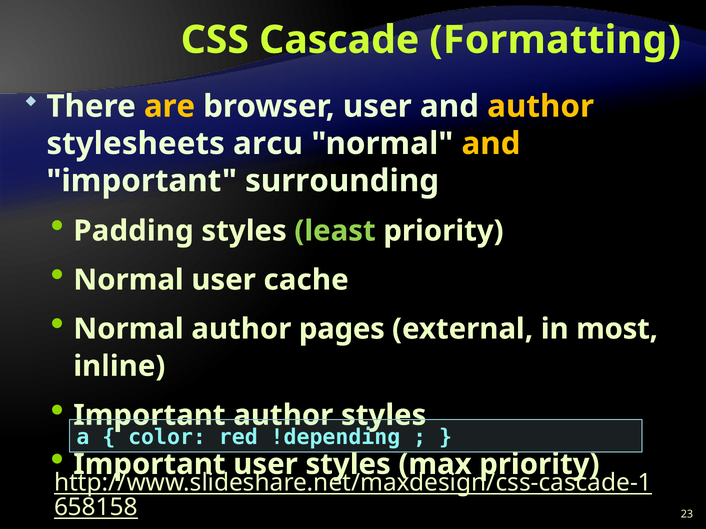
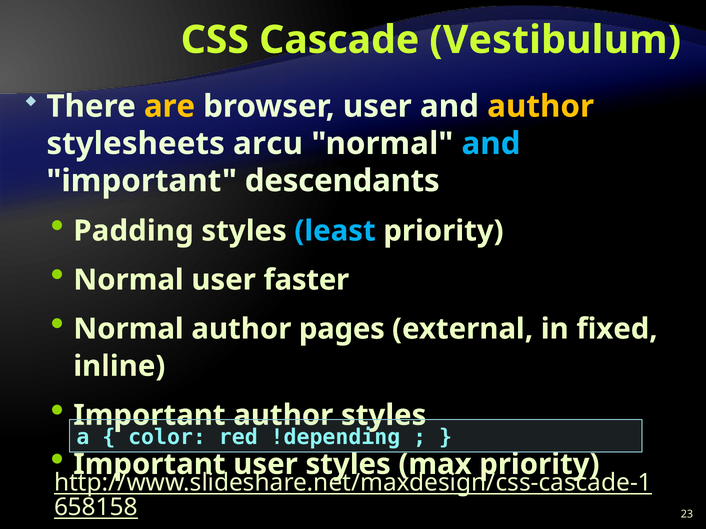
Formatting: Formatting -> Vestibulum (555, 40)
and colour: yellow -> light blue (491, 144)
surrounding: surrounding -> descendants (342, 181)
least colour: light green -> light blue (335, 231)
cache: cache -> faster (306, 280)
most: most -> fixed (617, 329)
